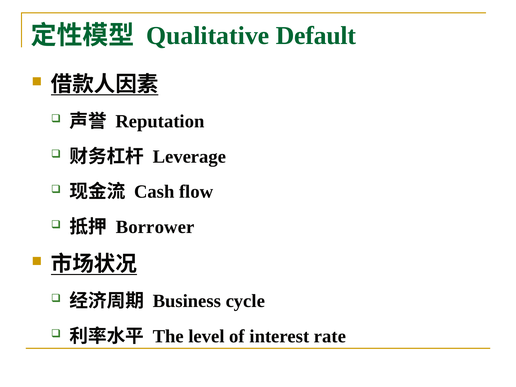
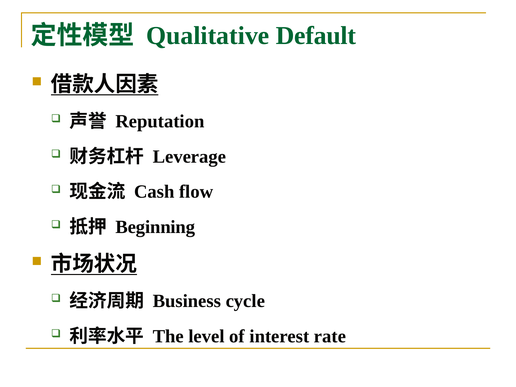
Borrower: Borrower -> Beginning (155, 227)
